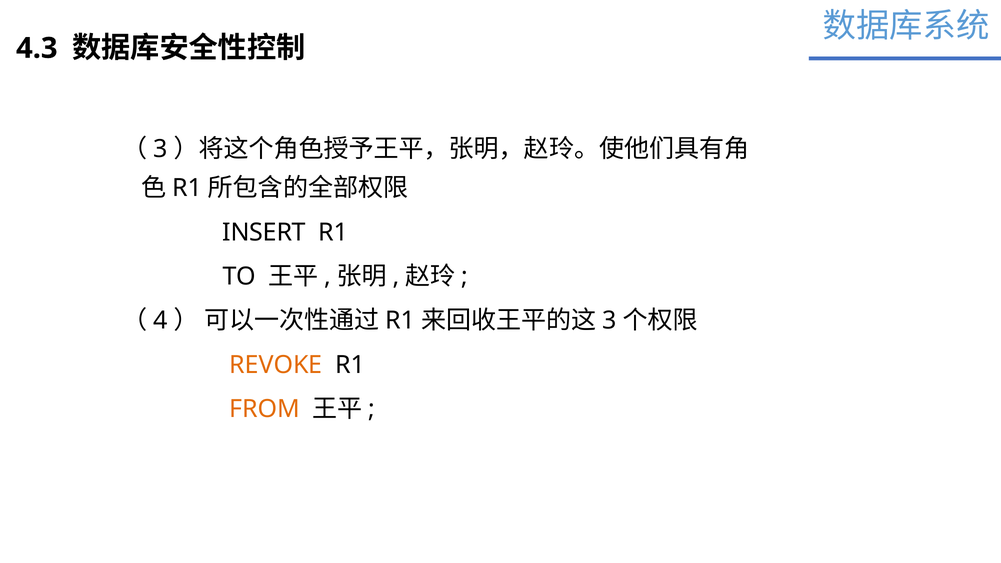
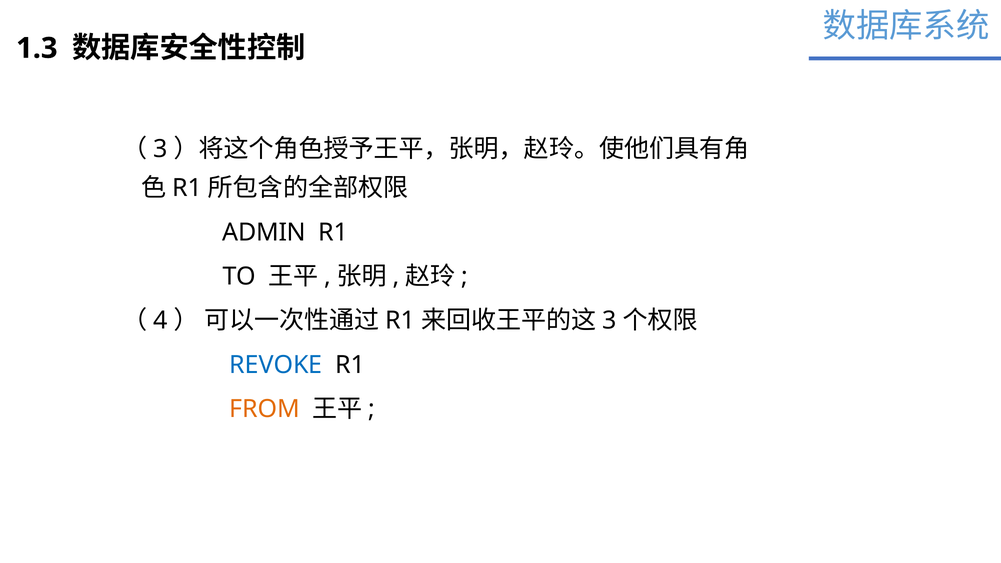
4.3: 4.3 -> 1.3 (37, 48)
INSERT: INSERT -> ADMIN (264, 232)
REVOKE colour: orange -> blue (276, 365)
